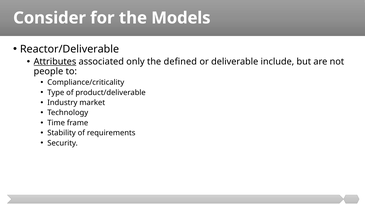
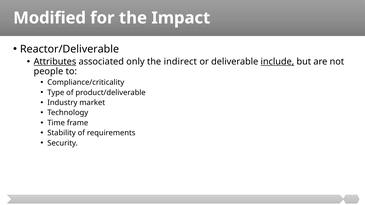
Consider: Consider -> Modified (50, 18)
Models: Models -> Impact (181, 18)
defined: defined -> indirect (180, 62)
include underline: none -> present (277, 62)
